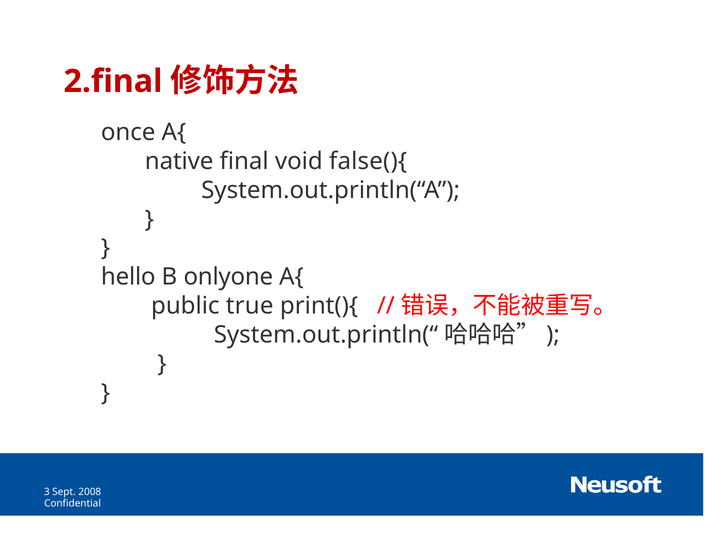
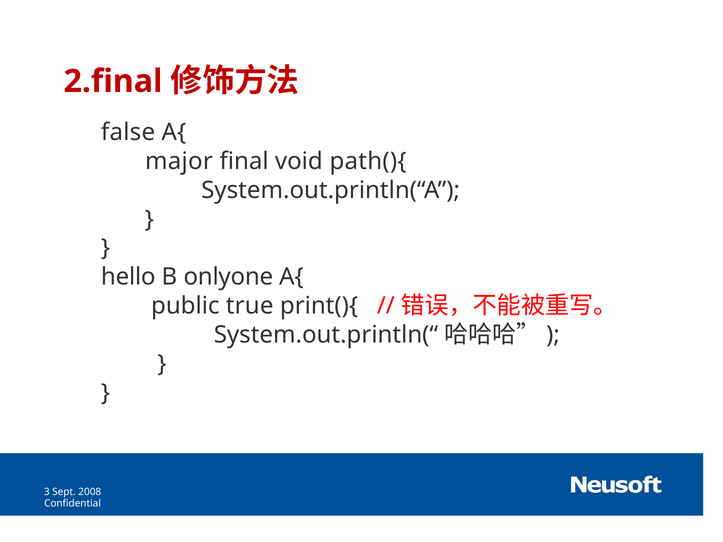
once: once -> false (128, 132)
native: native -> major (179, 161)
false(){: false(){ -> path(){ (368, 161)
